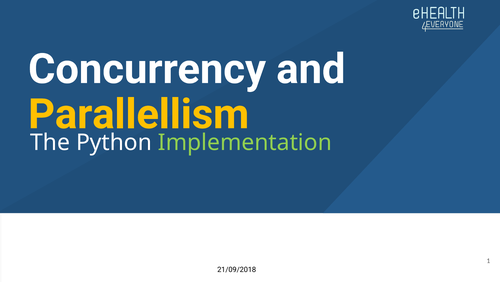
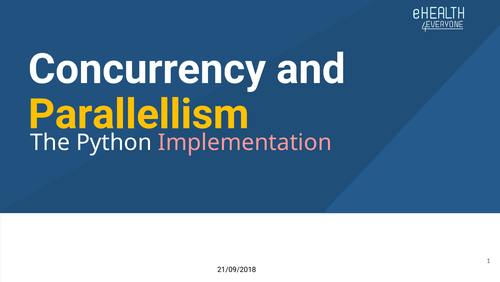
Implementation colour: light green -> pink (245, 142)
